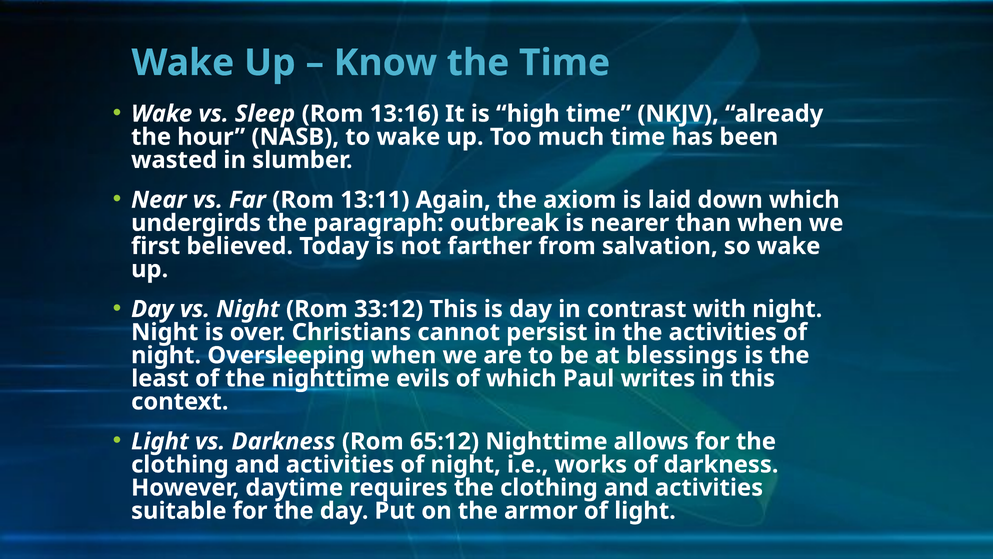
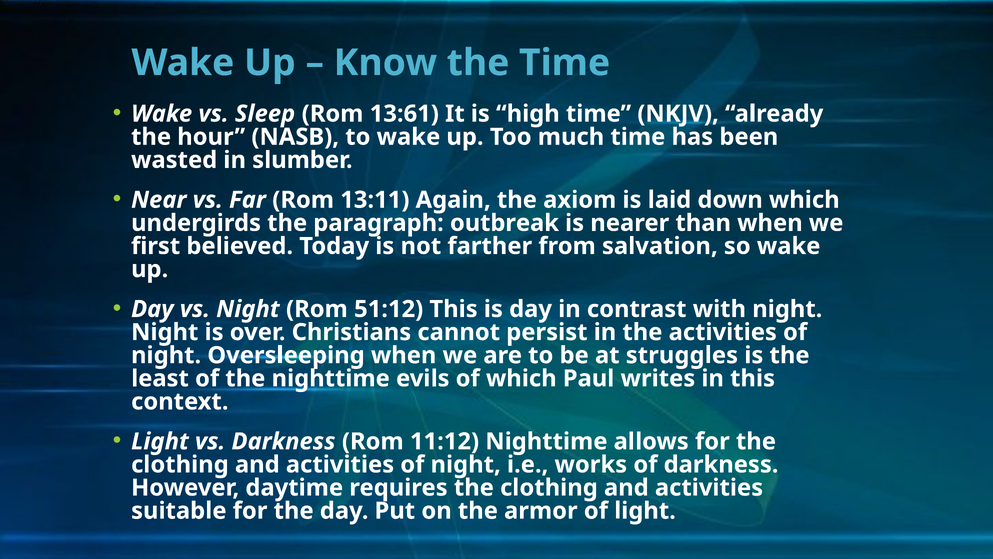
13:16: 13:16 -> 13:61 (404, 114)
33:12: 33:12 -> 51:12 (389, 309)
blessings: blessings -> struggles (682, 355)
65:12: 65:12 -> 11:12 (445, 441)
